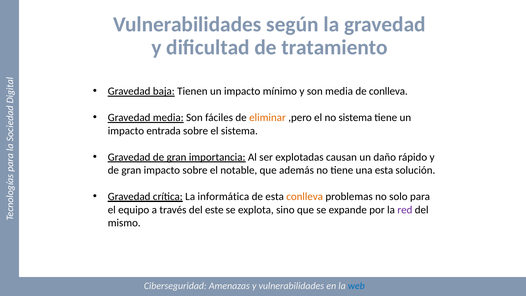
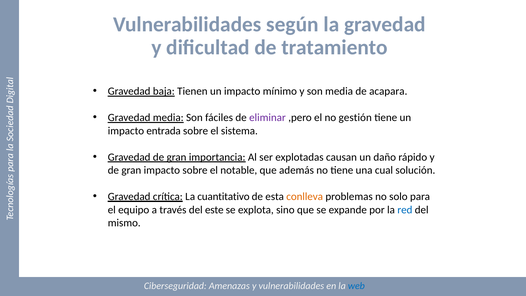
de conlleva: conlleva -> acapara (388, 91)
eliminar colour: orange -> purple (267, 118)
no sistema: sistema -> gestión (355, 118)
una esta: esta -> cual (384, 170)
informática: informática -> cuantitativo (223, 197)
red colour: purple -> blue (405, 210)
